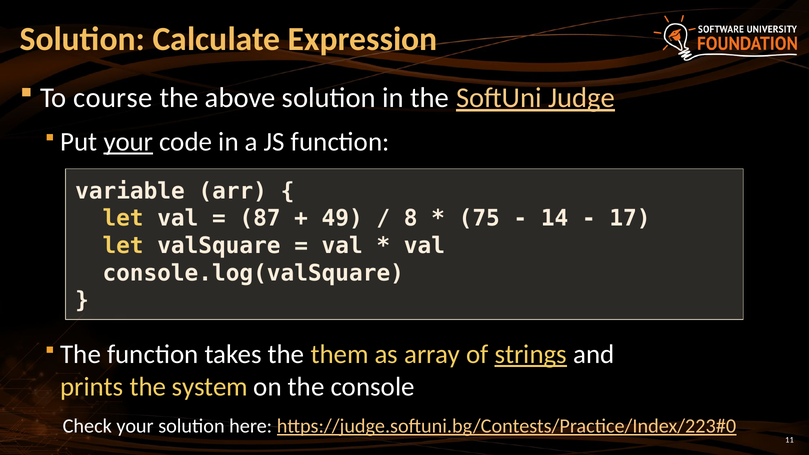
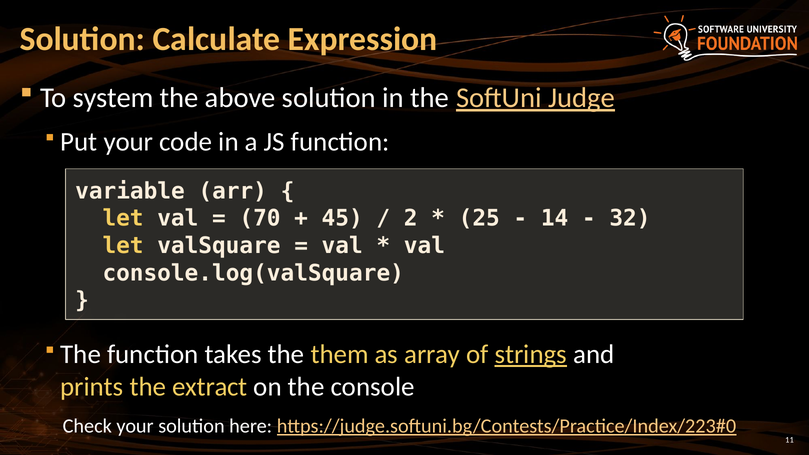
course: course -> system (113, 98)
your underline: present -> none (128, 142)
87: 87 -> 70 (260, 219)
49: 49 -> 45 (342, 219)
8: 8 -> 2 (411, 219)
75: 75 -> 25 (479, 219)
17: 17 -> 32 (630, 219)
system: system -> extract (210, 387)
